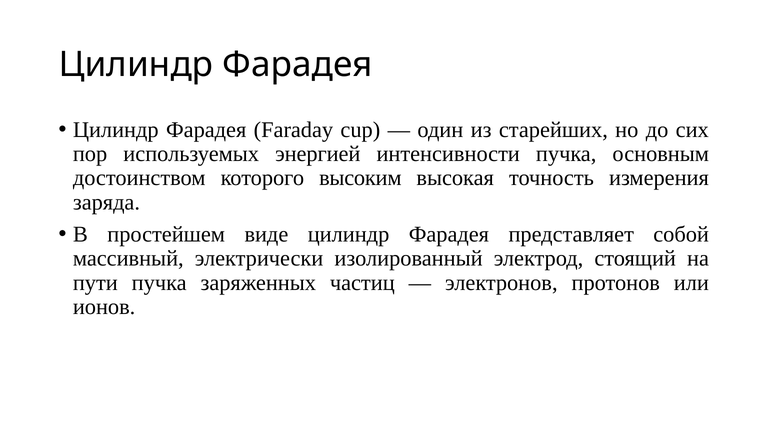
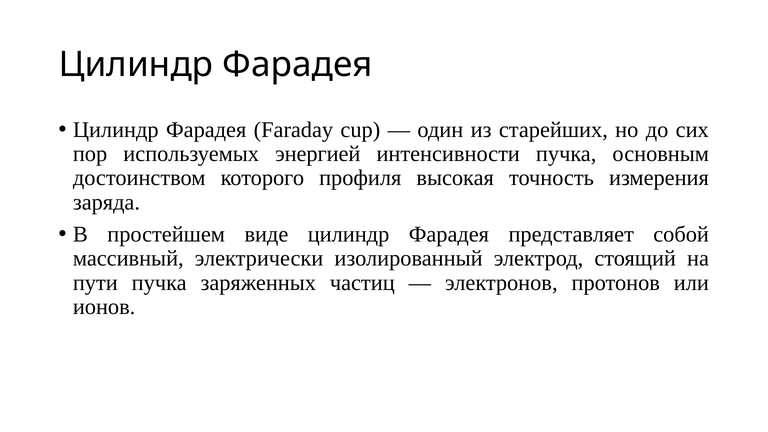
высоким: высоким -> профиля (360, 178)
